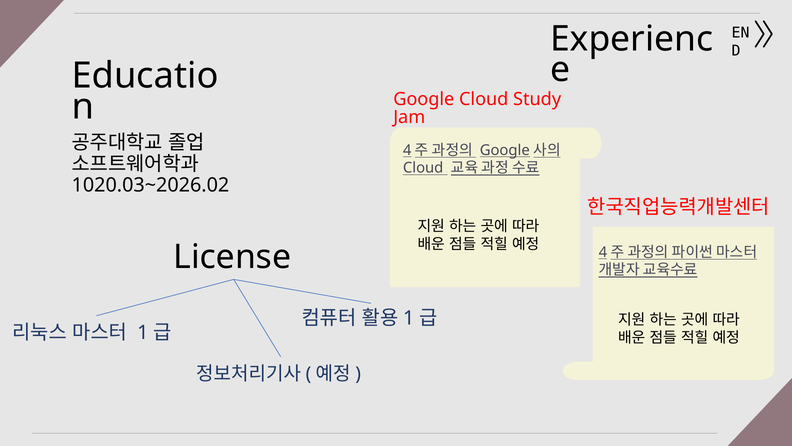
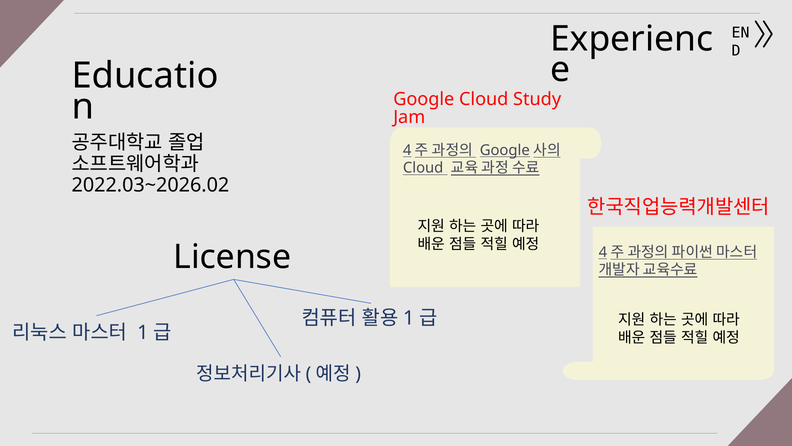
1020.03~2026.02: 1020.03~2026.02 -> 2022.03~2026.02 (150, 185)
